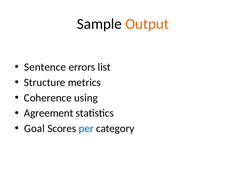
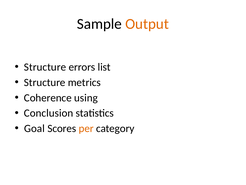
Sentence: Sentence -> Structure (45, 67)
Agreement: Agreement -> Conclusion (49, 113)
per colour: blue -> orange (86, 128)
